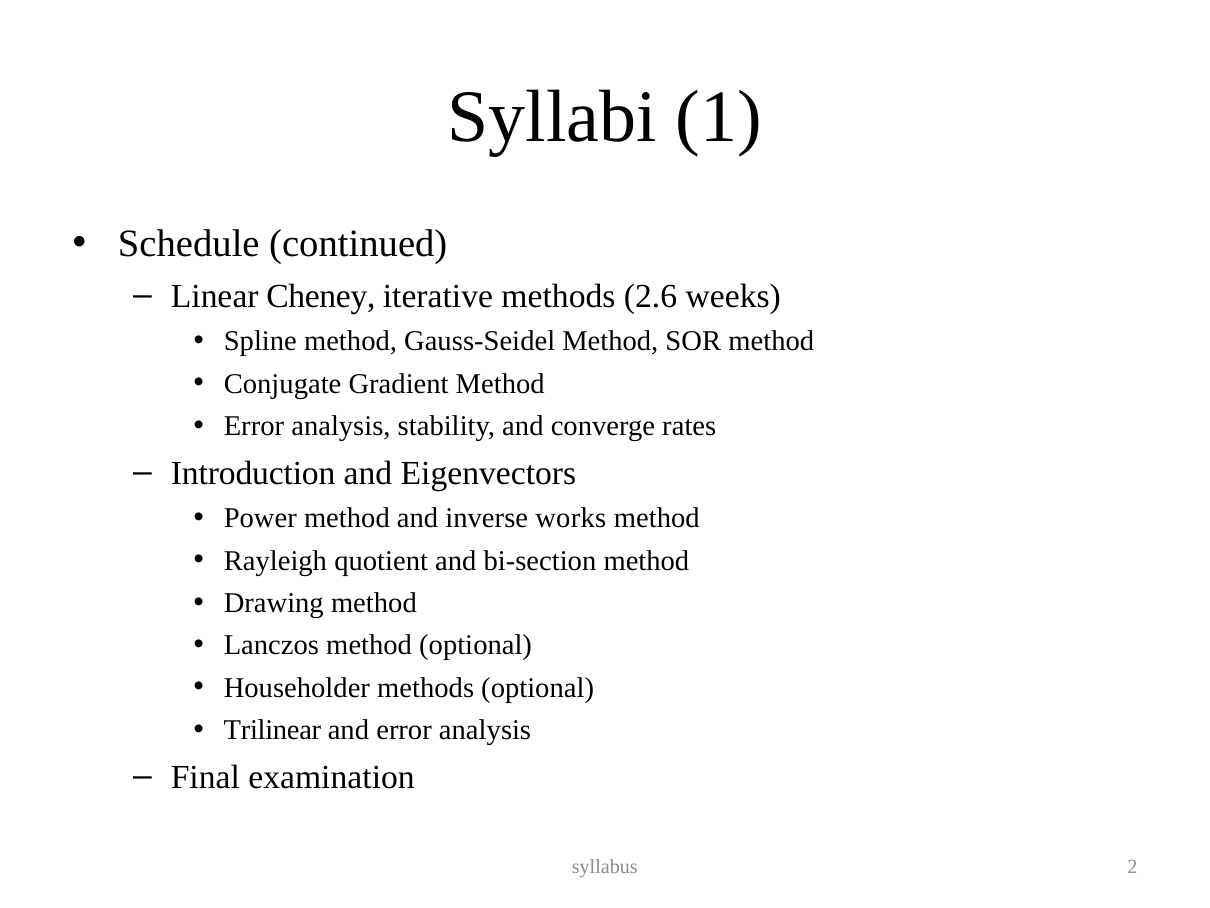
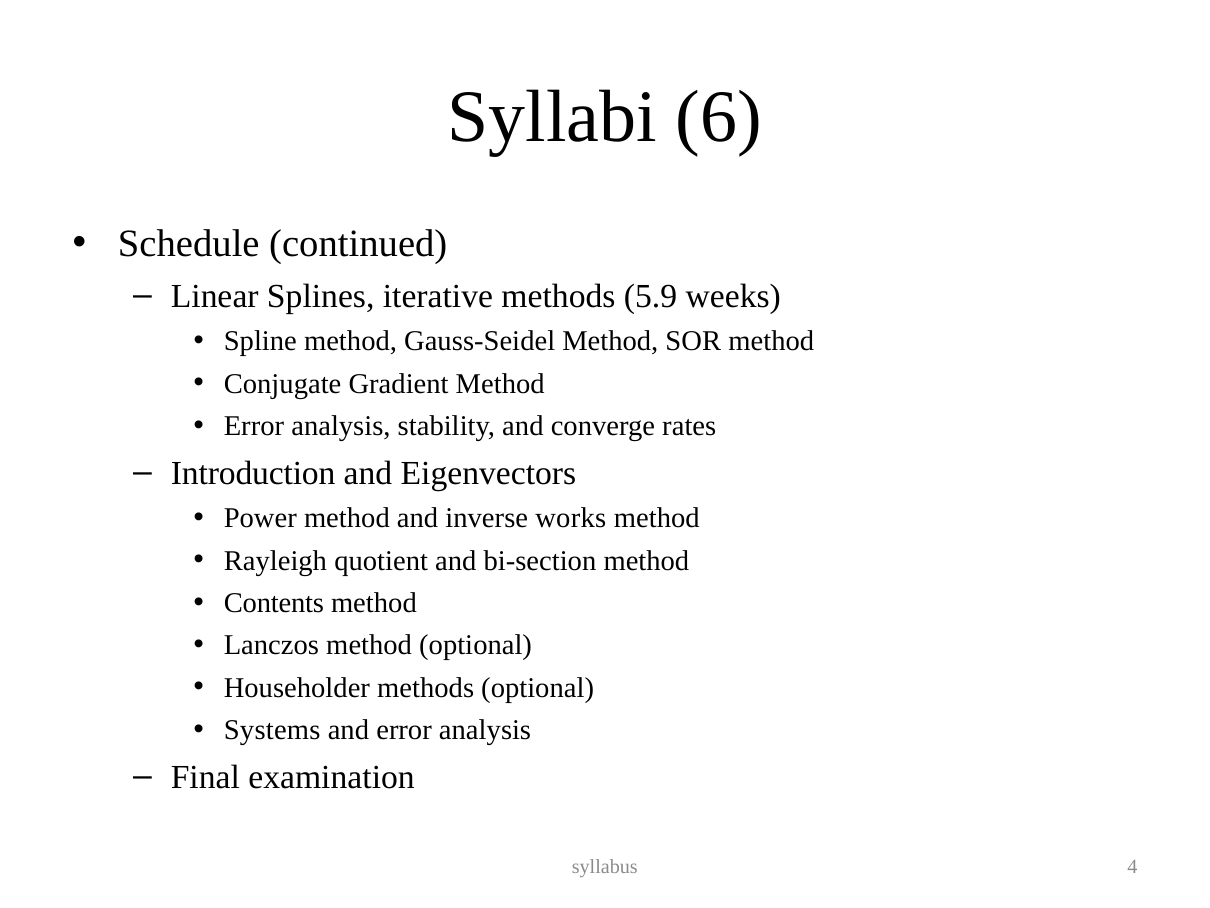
1: 1 -> 6 (719, 117)
Cheney: Cheney -> Splines (321, 296)
2.6: 2.6 -> 5.9 (651, 296)
Drawing: Drawing -> Contents (274, 603)
Trilinear: Trilinear -> Systems (272, 730)
2: 2 -> 4 (1132, 867)
